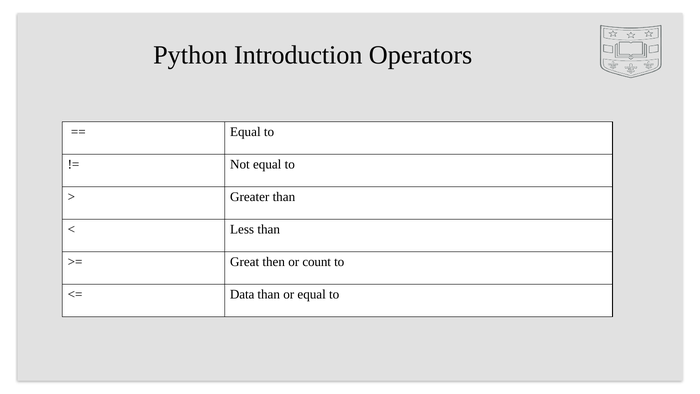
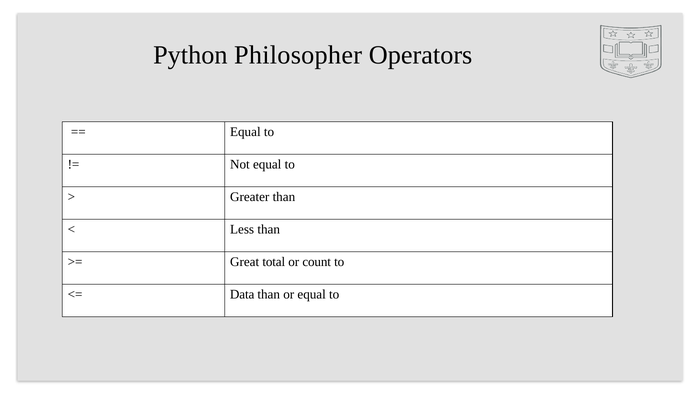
Introduction: Introduction -> Philosopher (298, 55)
then: then -> total (274, 262)
